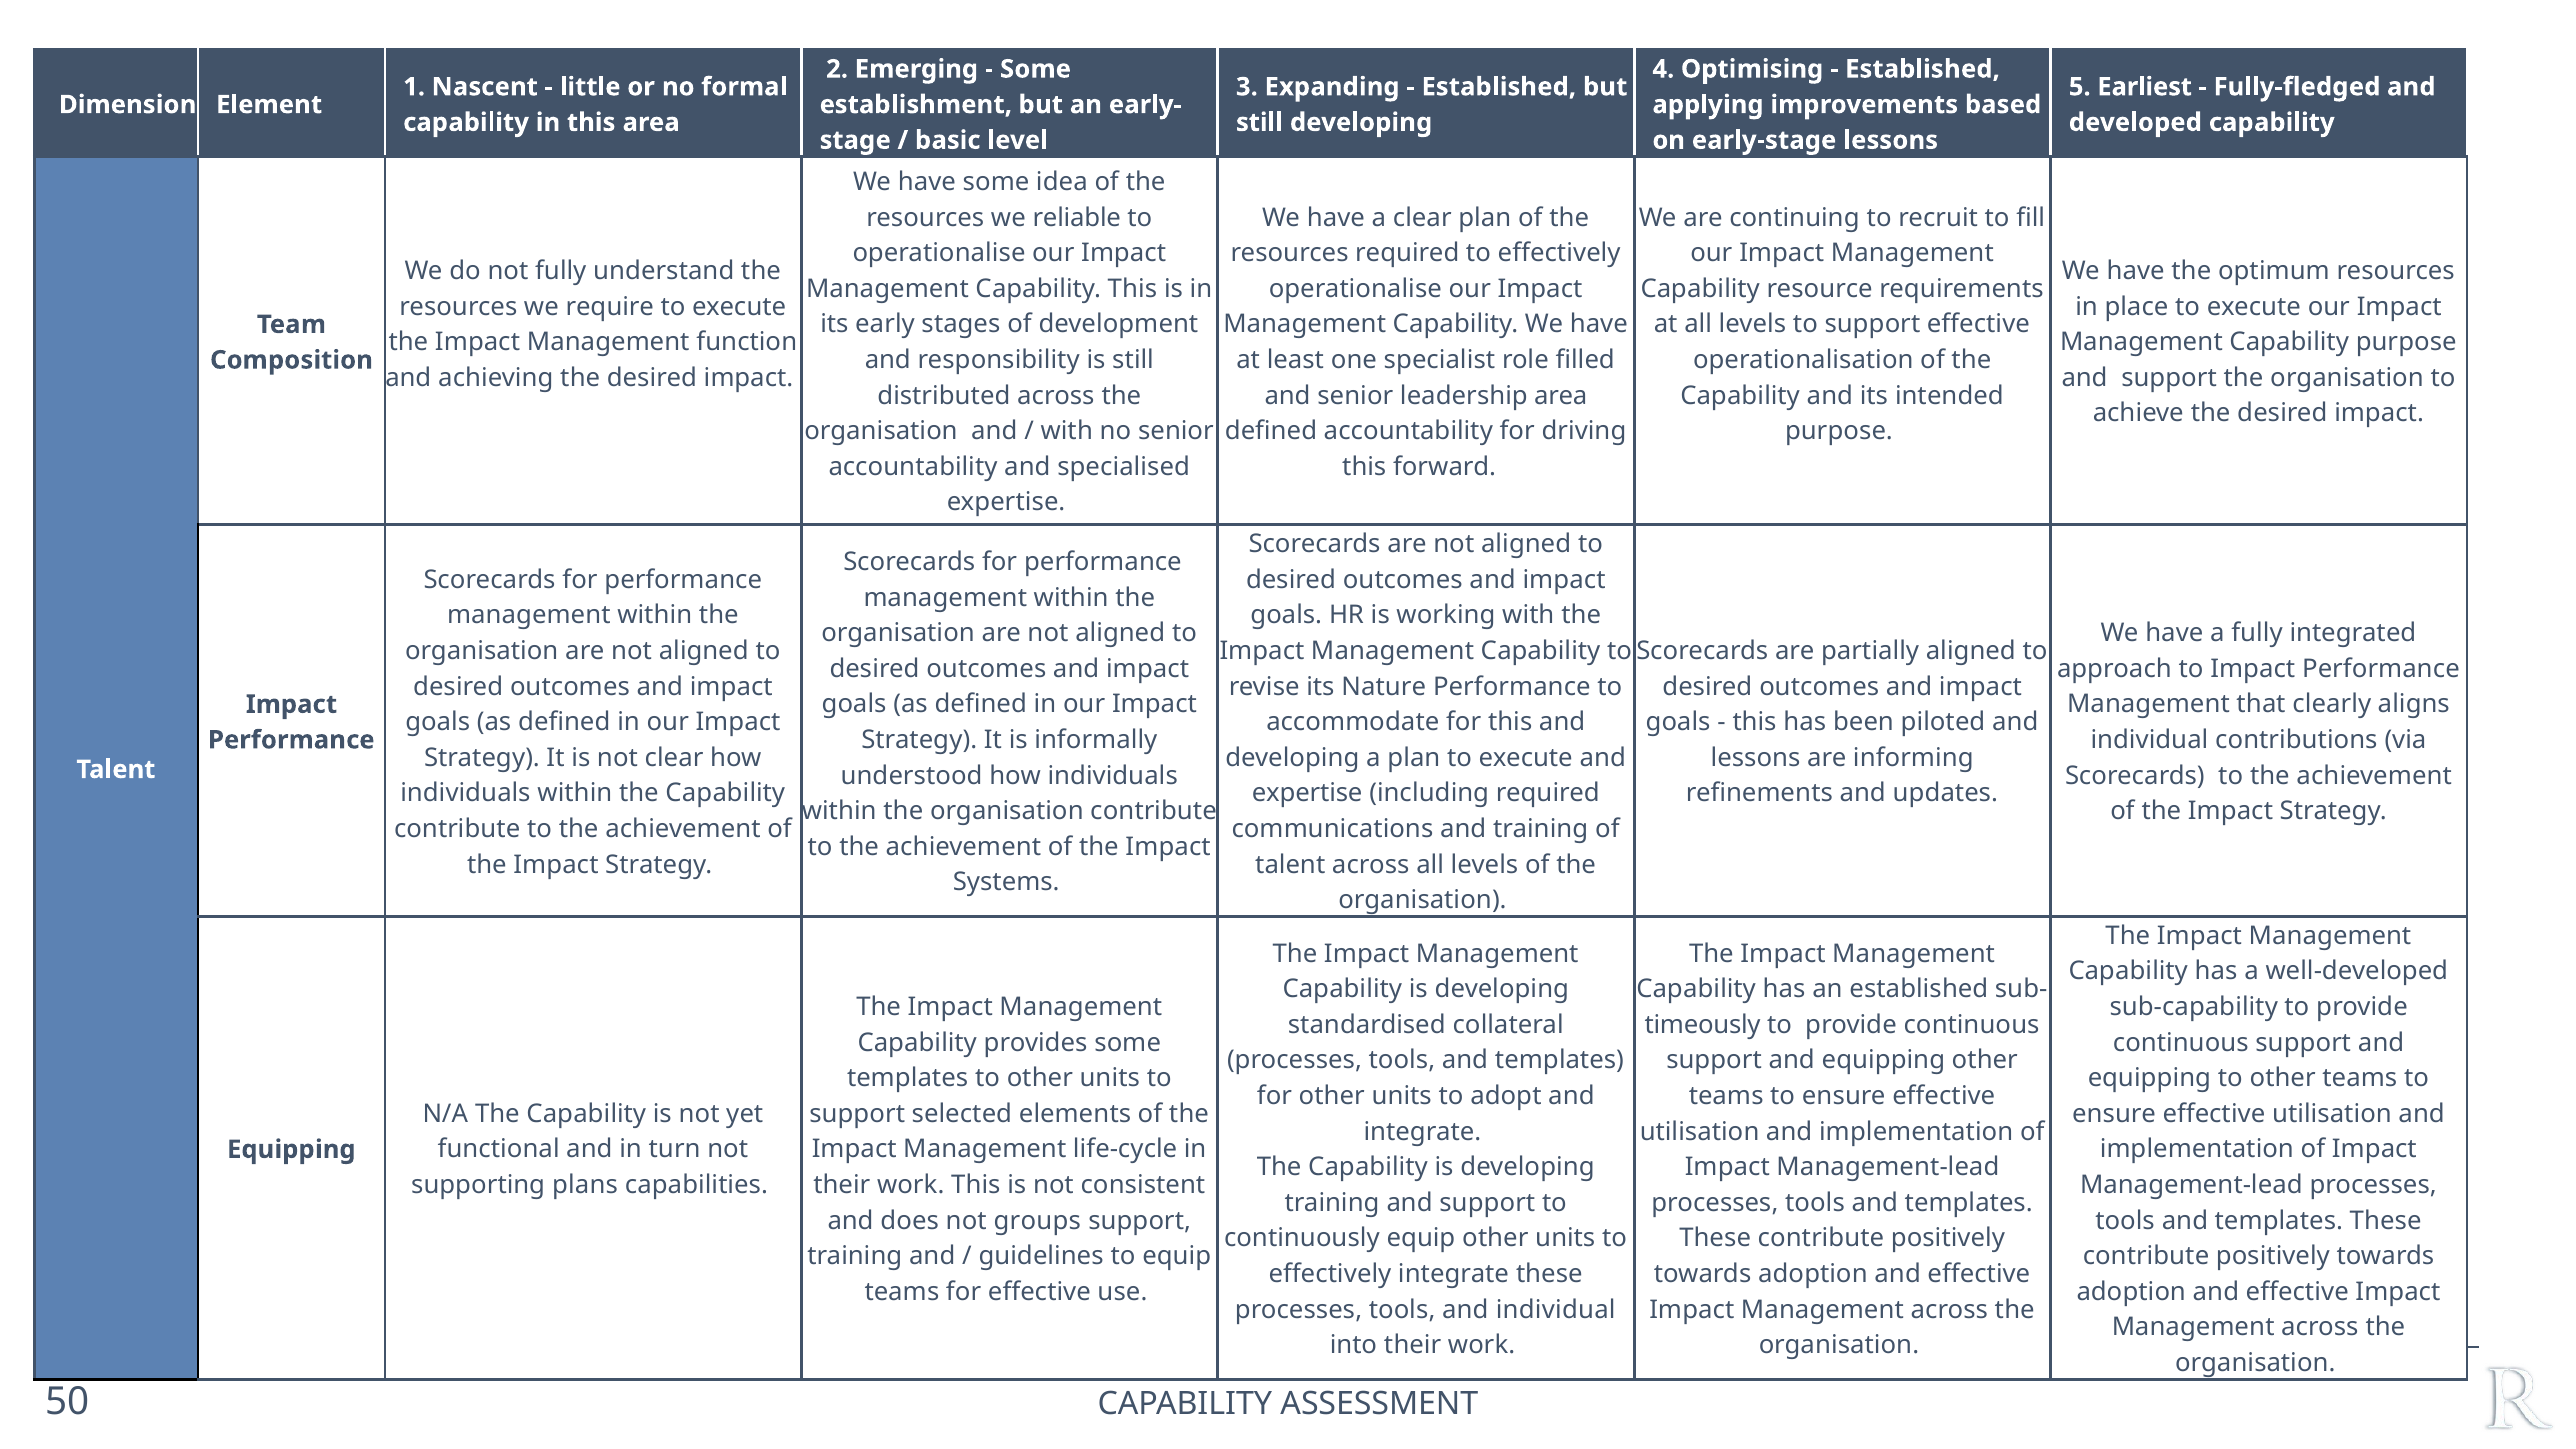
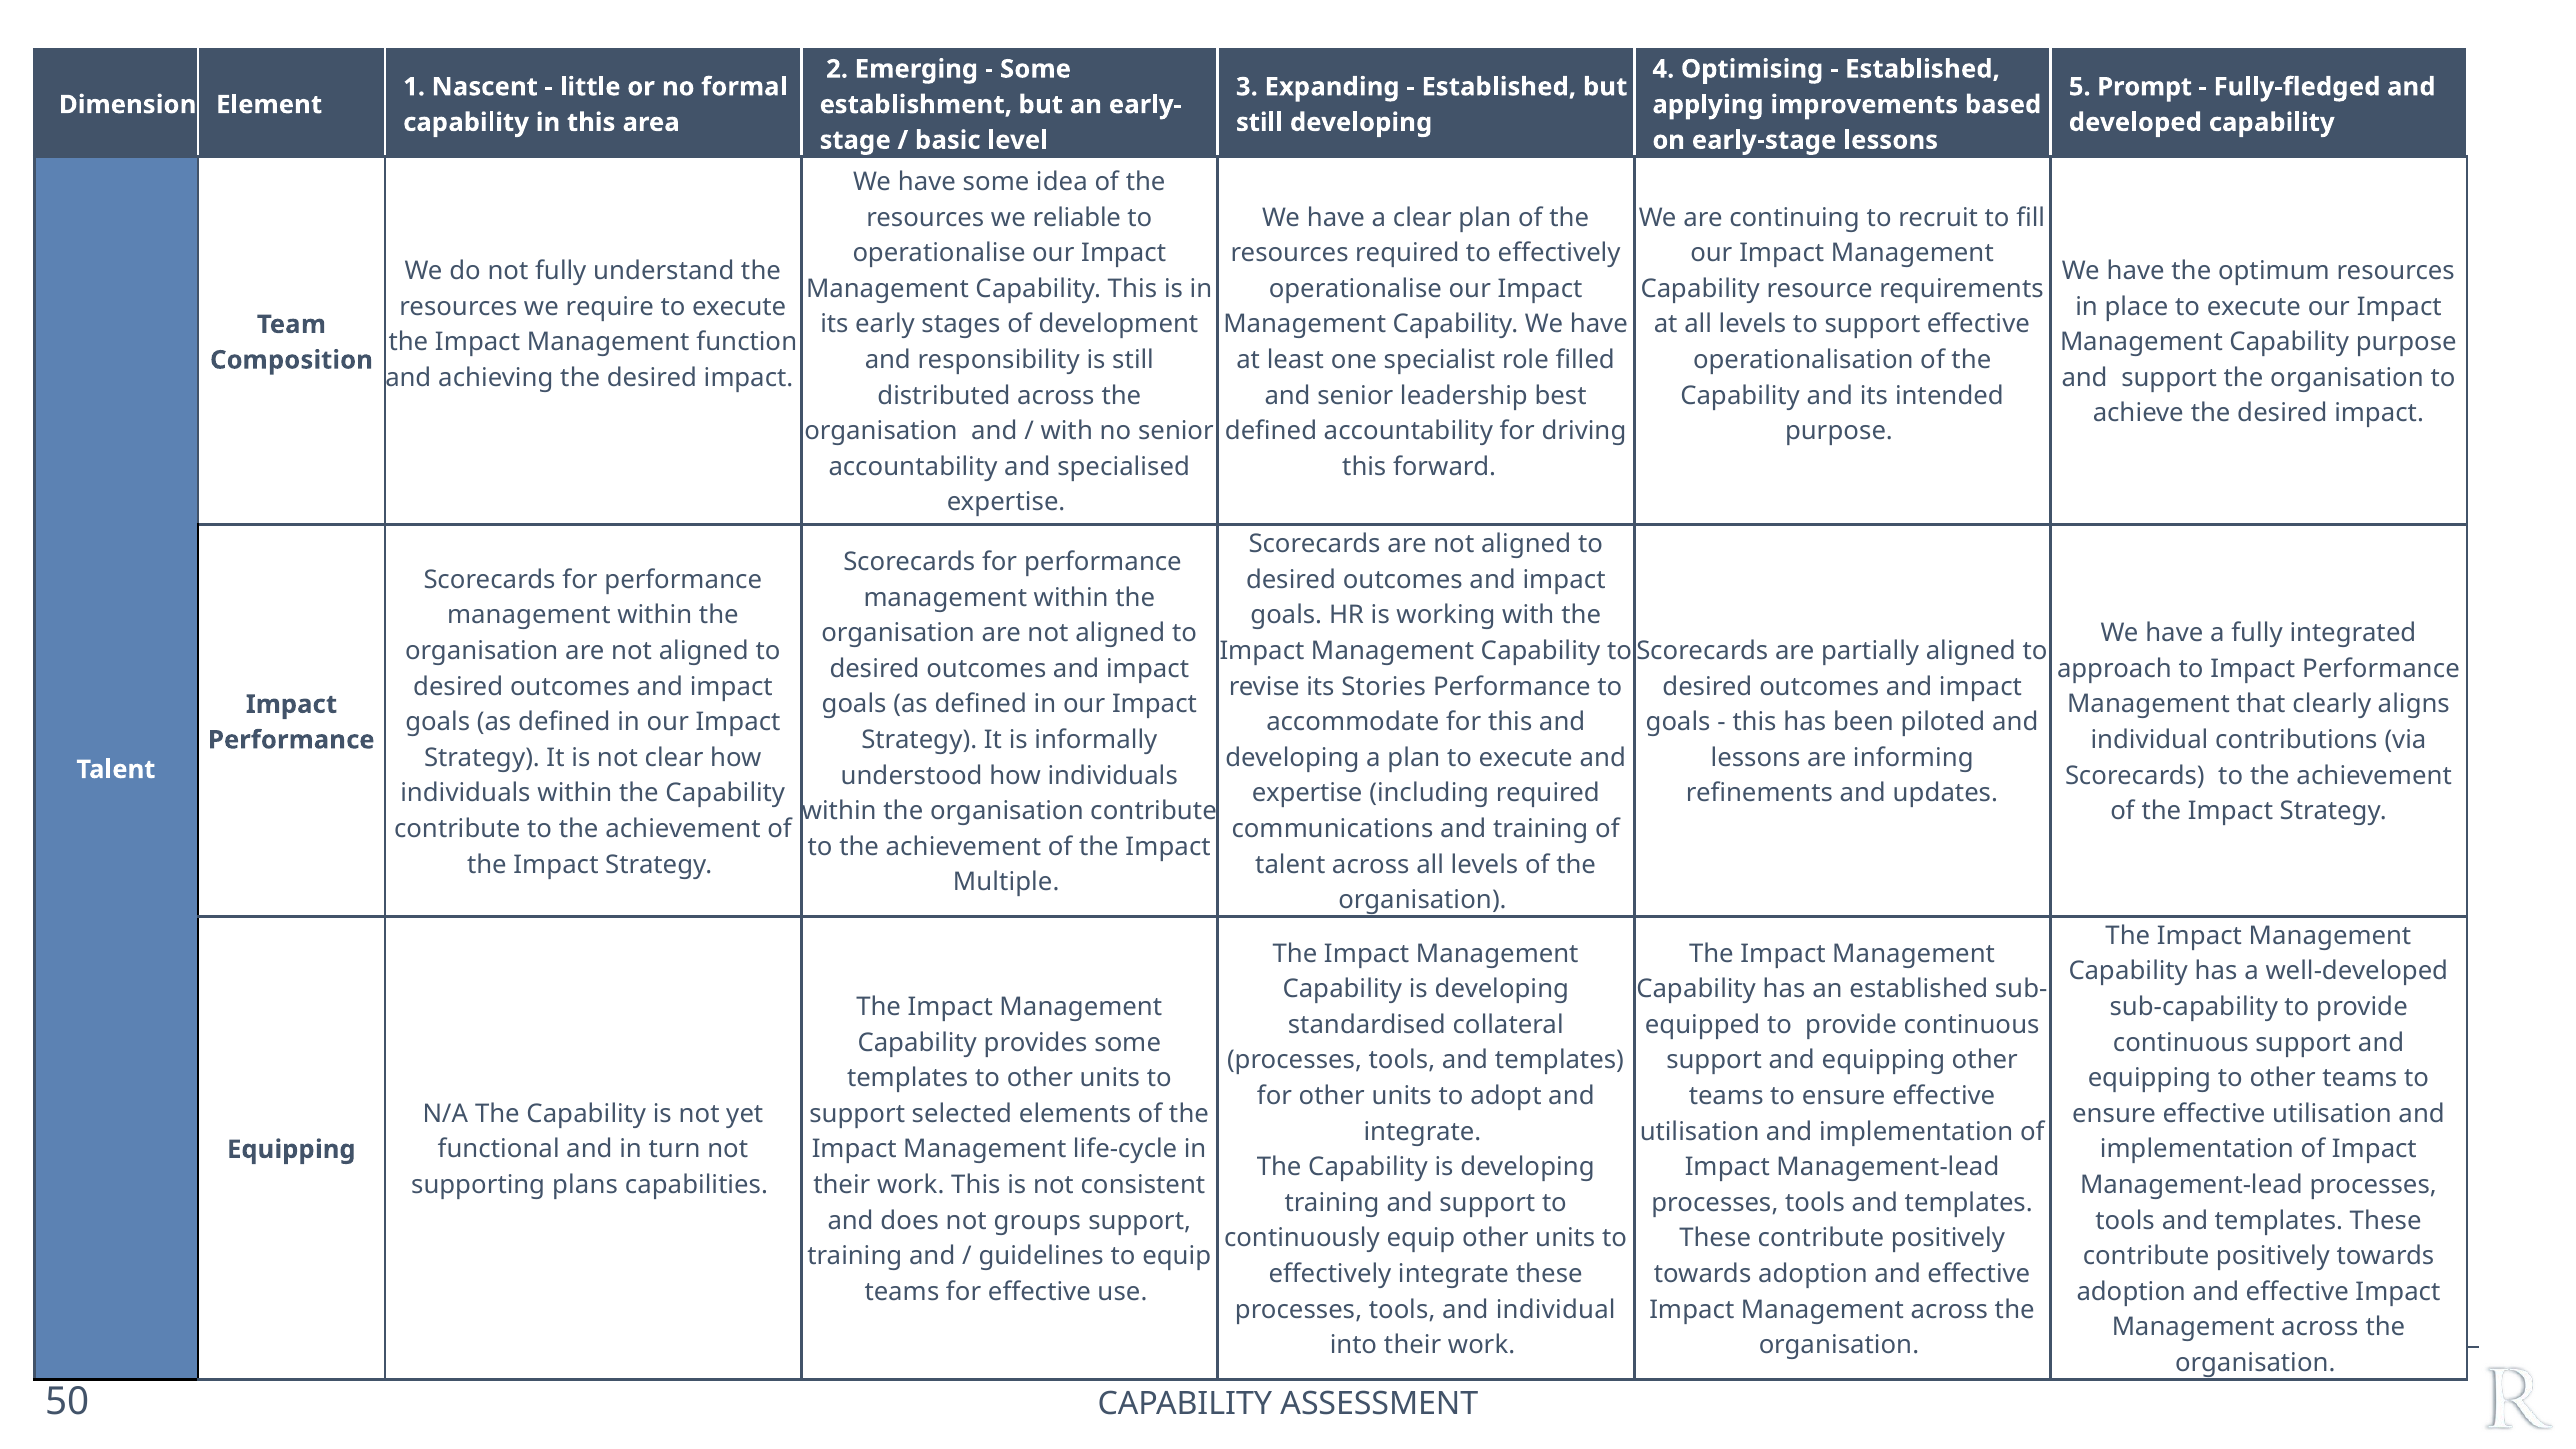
Earliest: Earliest -> Prompt (2145, 87)
leadership area: area -> best (1561, 396)
Nature: Nature -> Stories (1384, 687)
Systems: Systems -> Multiple (1006, 882)
timeously: timeously -> equipped (1702, 1025)
